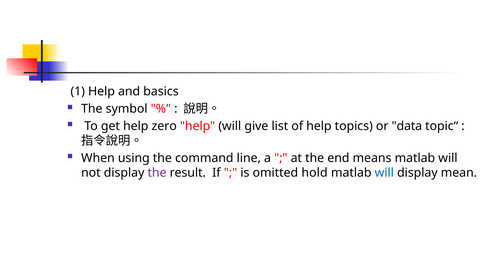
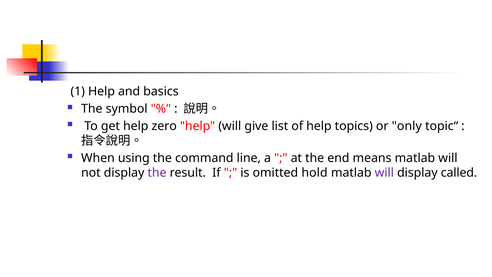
data: data -> only (407, 126)
will colour: blue -> purple (384, 173)
mean: mean -> called (459, 173)
